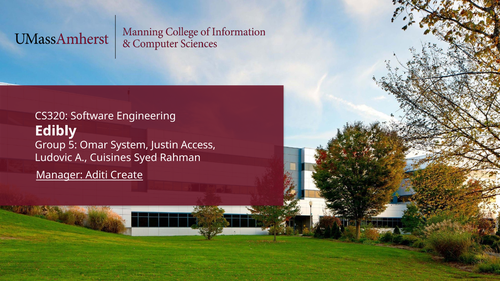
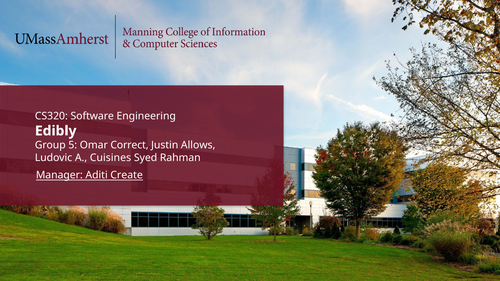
System: System -> Correct (130, 145)
Access: Access -> Allows (198, 145)
